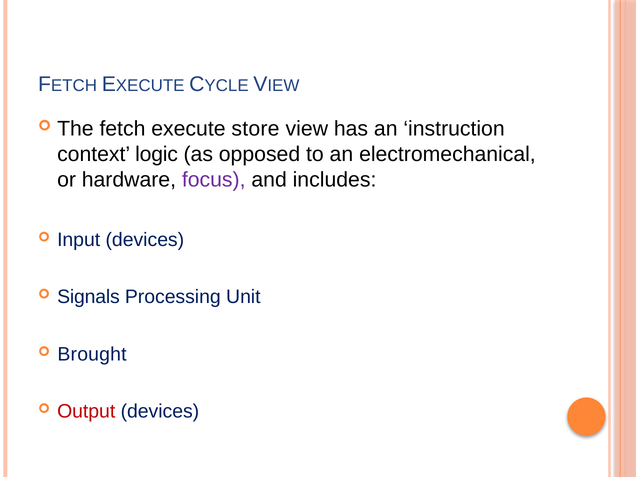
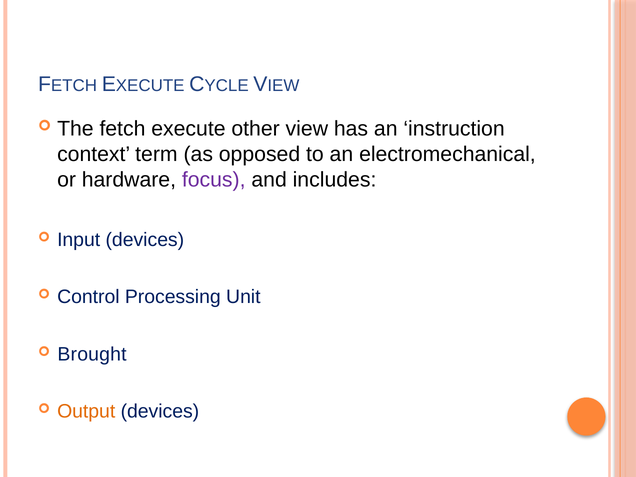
store: store -> other (256, 129)
logic: logic -> term (156, 154)
Signals: Signals -> Control (88, 297)
Output colour: red -> orange (86, 412)
